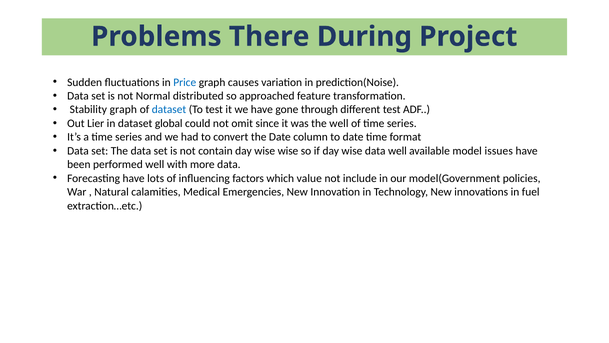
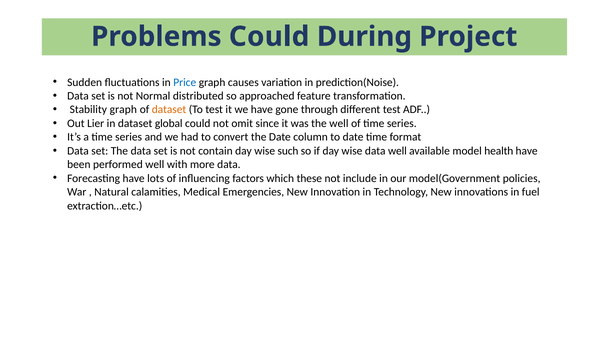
Problems There: There -> Could (269, 37)
dataset colour: blue -> orange (169, 110)
wise wise: wise -> such (288, 151)
issues: issues -> health (499, 151)
value: value -> these (309, 178)
